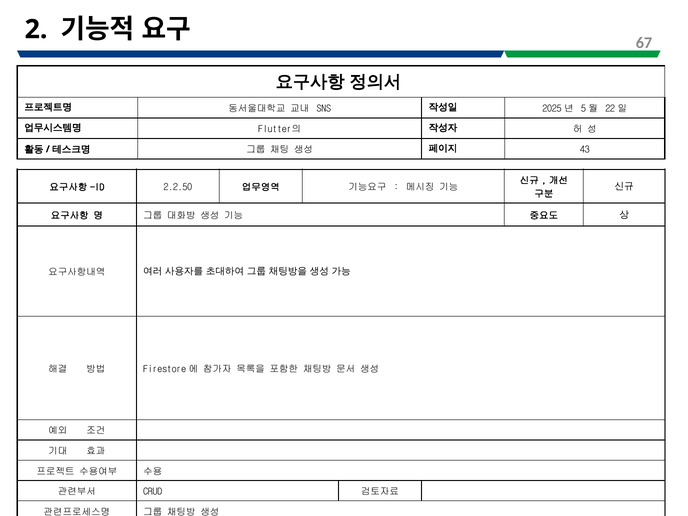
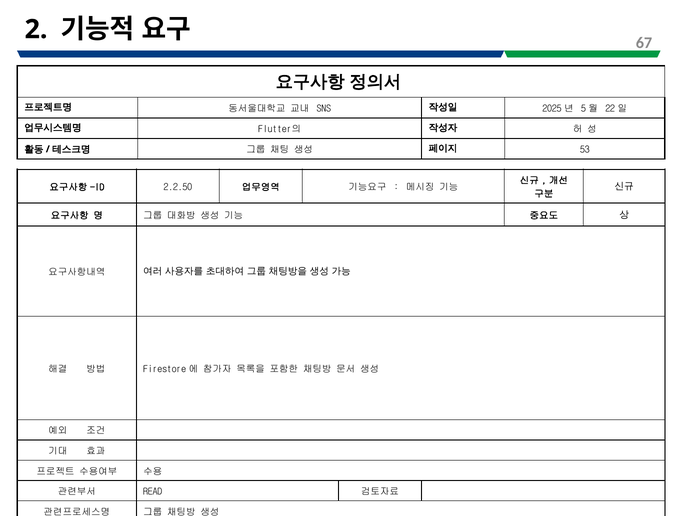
43: 43 -> 53 (585, 150)
CRUD: CRUD -> READ (153, 492)
